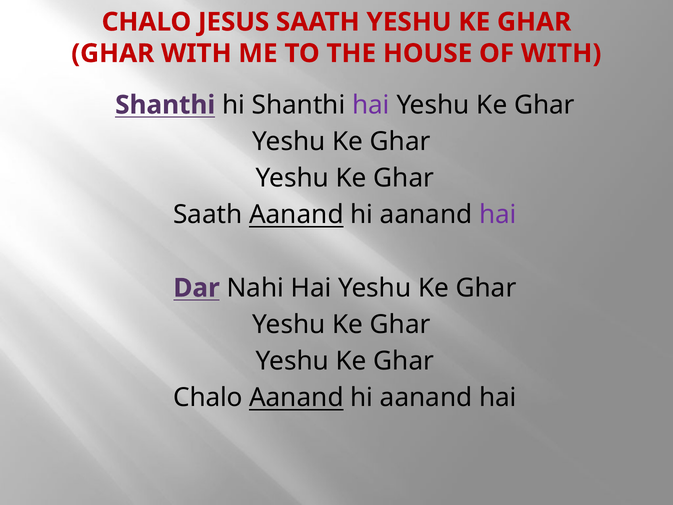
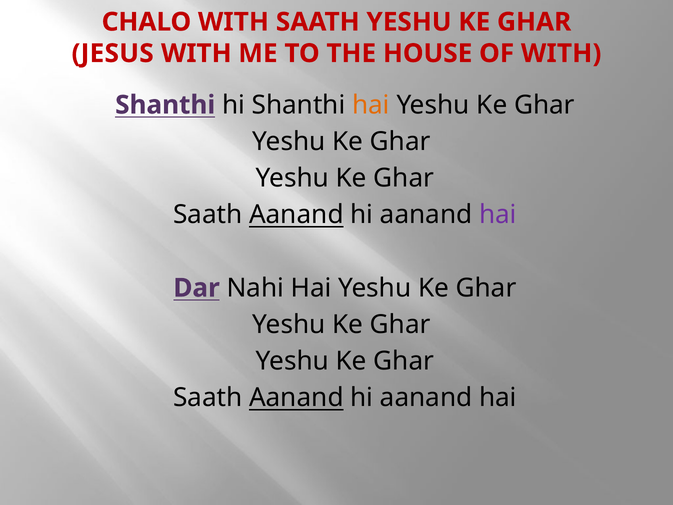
CHALO JESUS: JESUS -> WITH (233, 22)
GHAR: GHAR -> JESUS (113, 53)
hai colour: purple -> orange (371, 105)
Chalo: Chalo -> Saath (208, 398)
